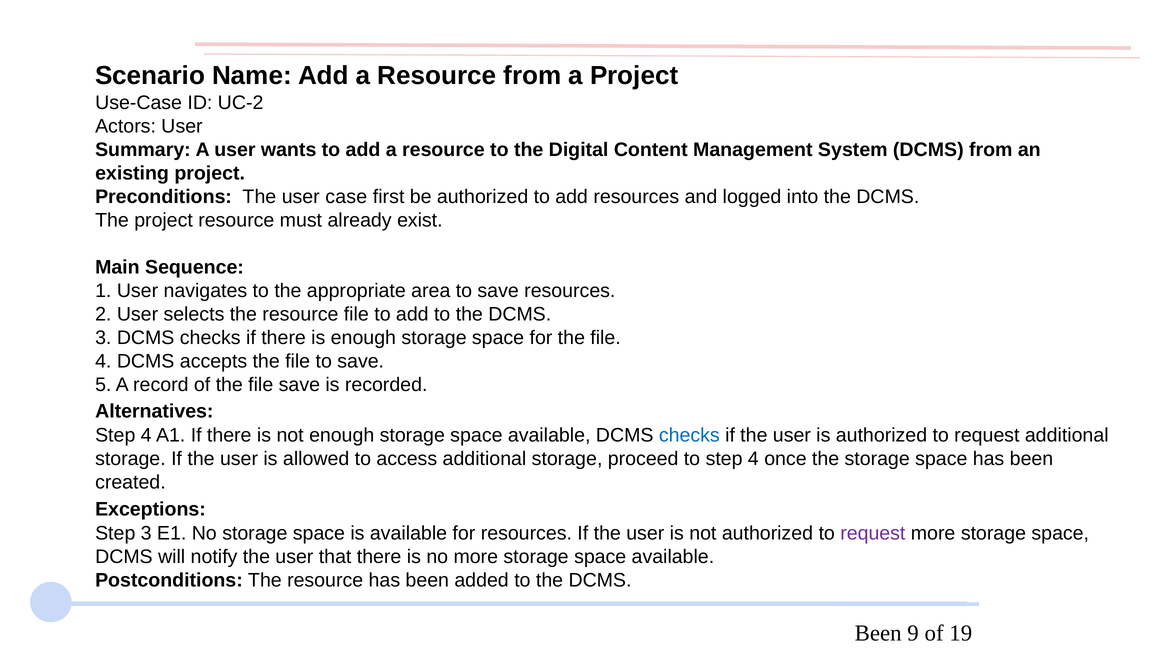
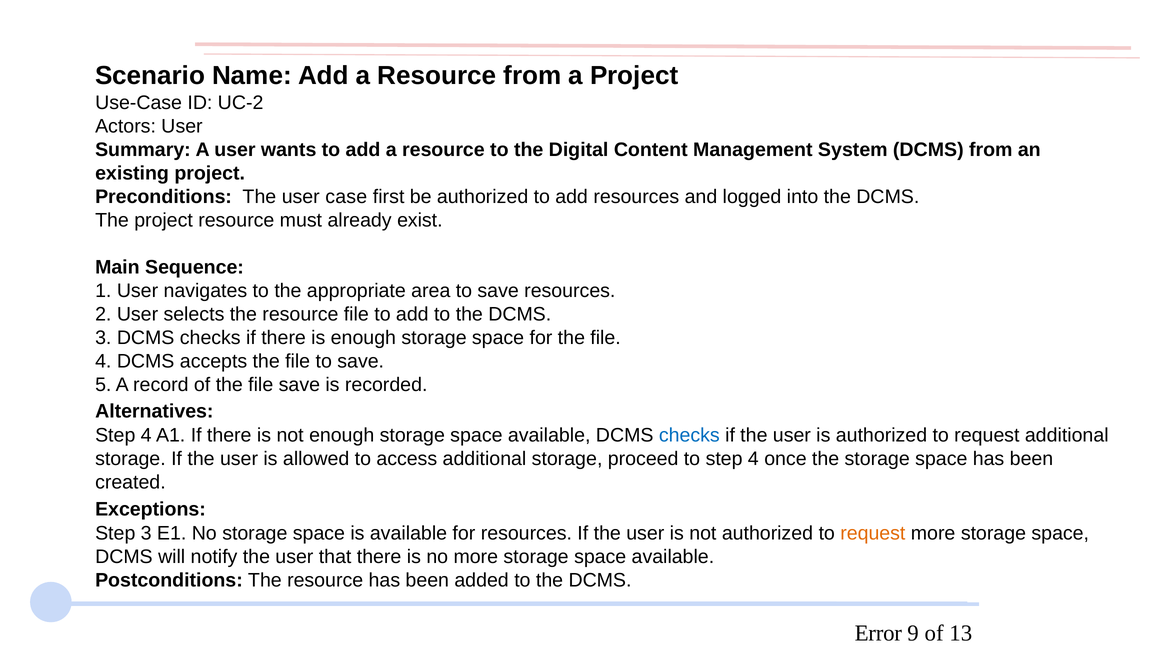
request colour: purple -> orange (873, 533)
Been: Been -> Error (878, 633)
19: 19 -> 13 (961, 633)
